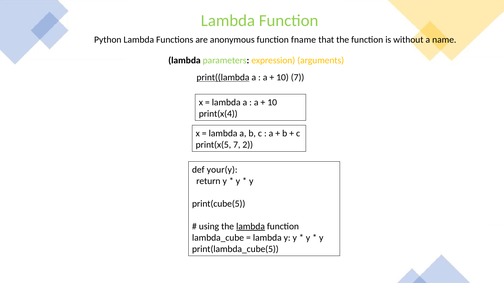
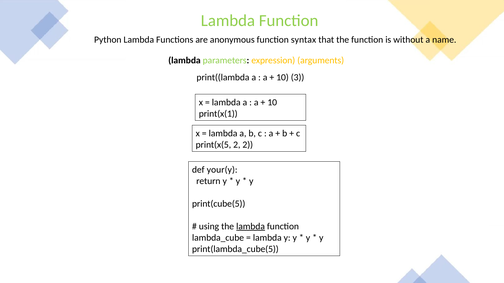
fname: fname -> syntax (304, 40)
print((lambda underline: present -> none (223, 78)
10 7: 7 -> 3 (298, 78)
print(x(4: print(x(4 -> print(x(1 (218, 114)
print(x(5 7: 7 -> 2 (237, 145)
